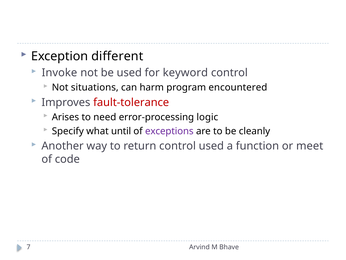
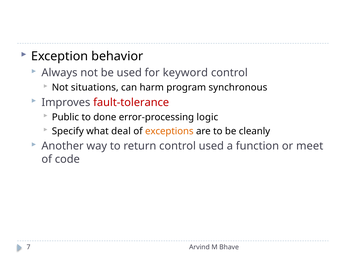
different: different -> behavior (117, 56)
Invoke: Invoke -> Always (59, 73)
encountered: encountered -> synchronous (238, 87)
Arises: Arises -> Public (65, 117)
need: need -> done (105, 117)
until: until -> deal (121, 131)
exceptions colour: purple -> orange (169, 131)
